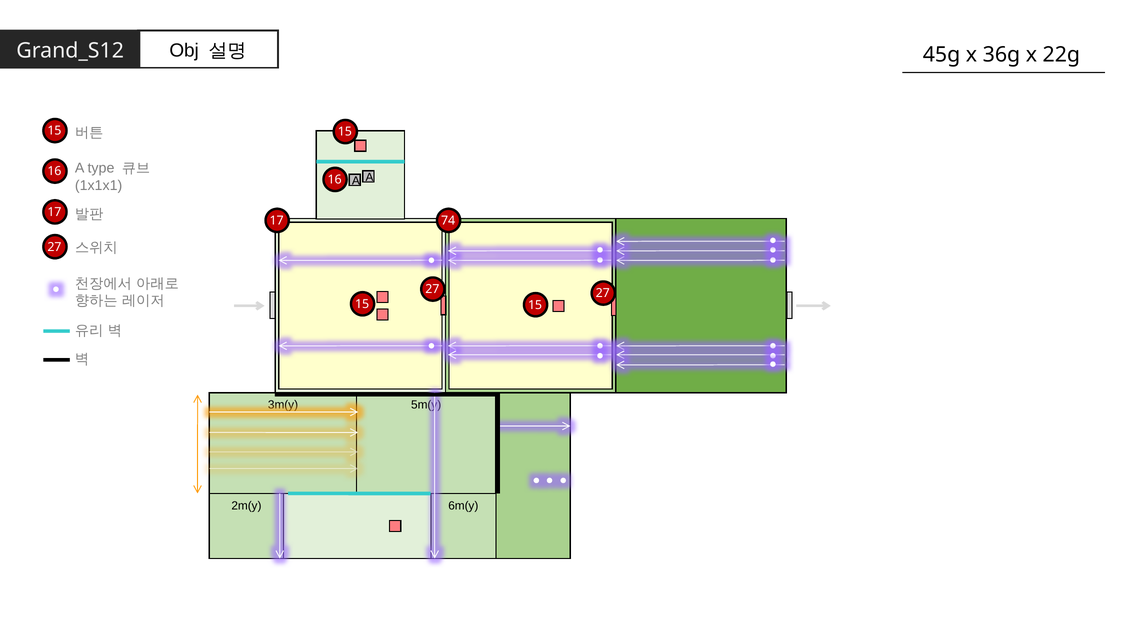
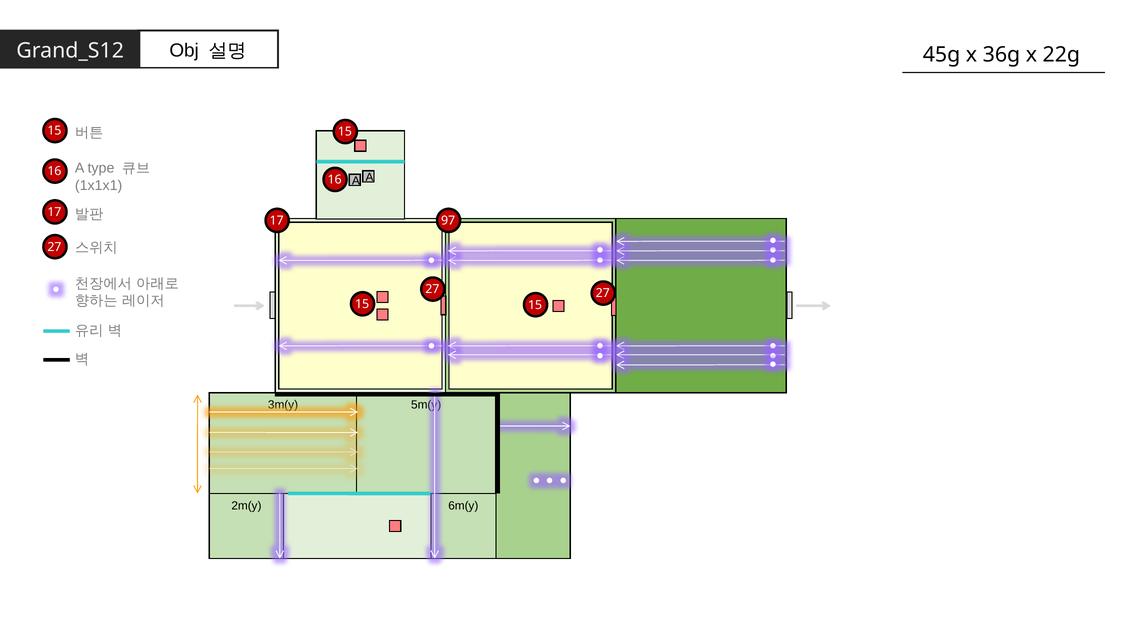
74: 74 -> 97 (448, 221)
